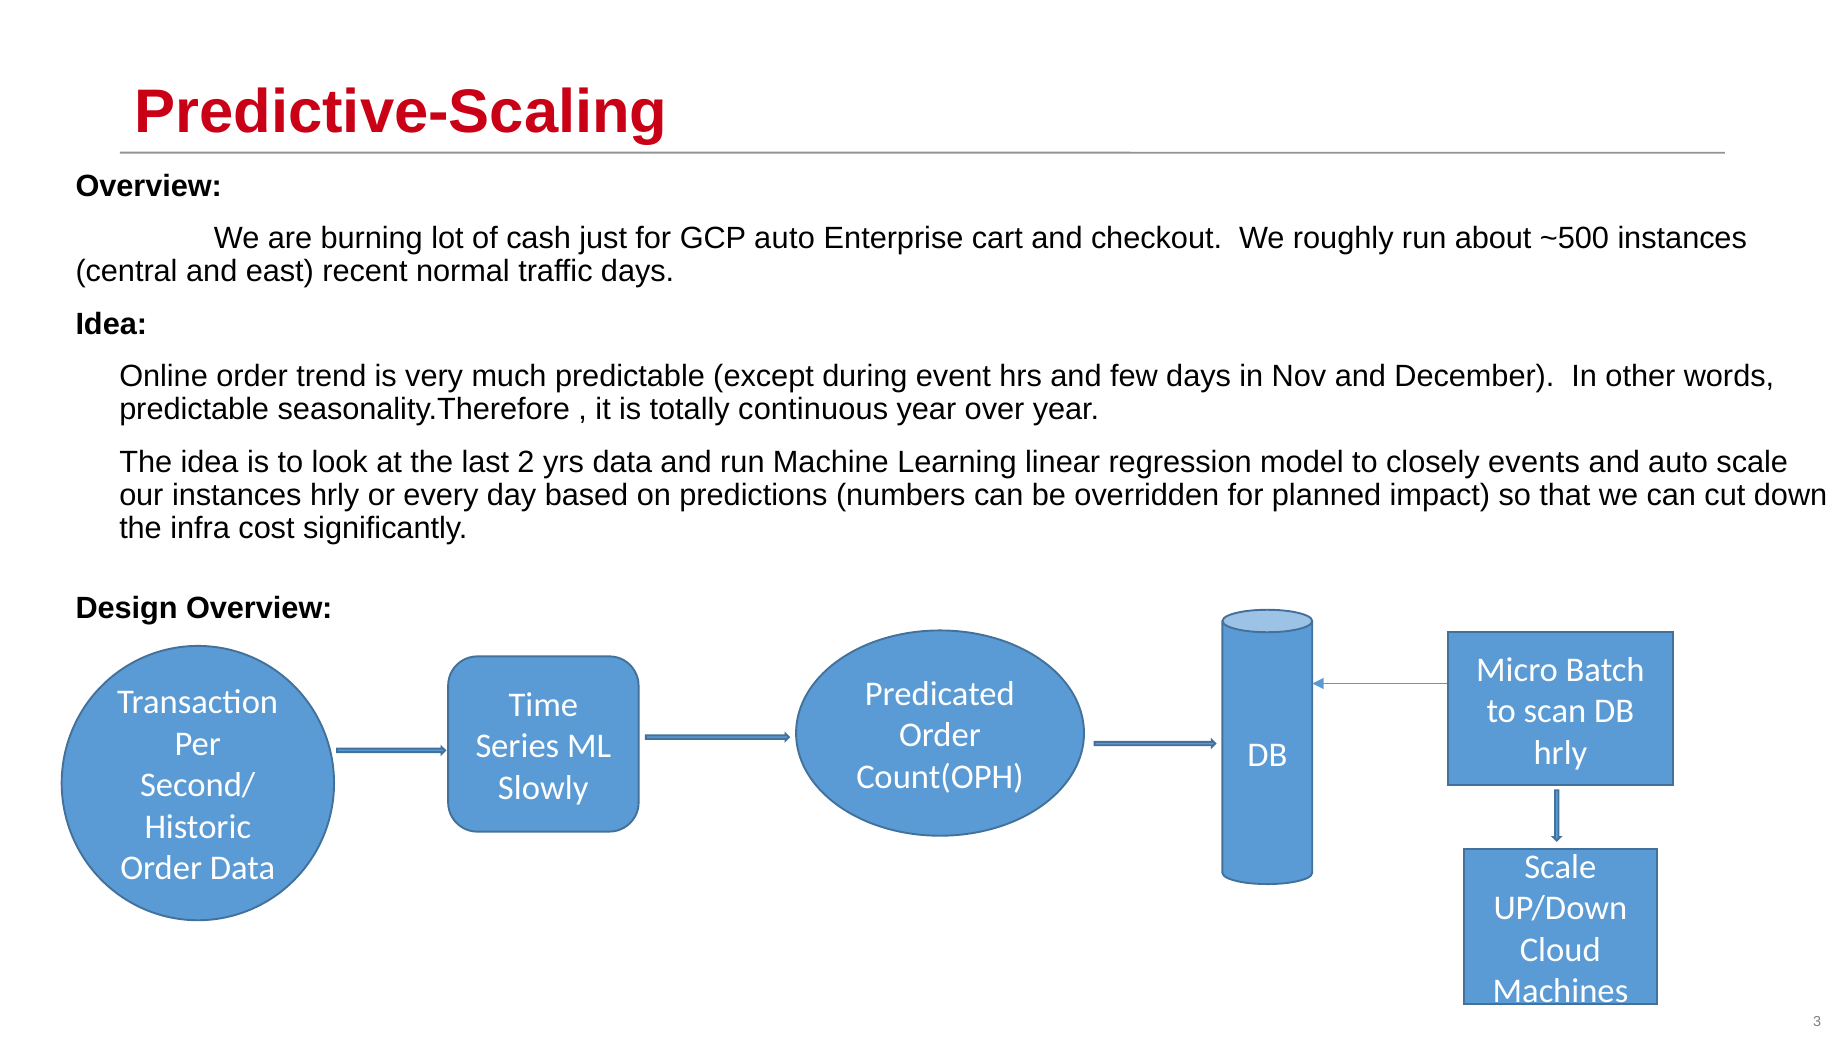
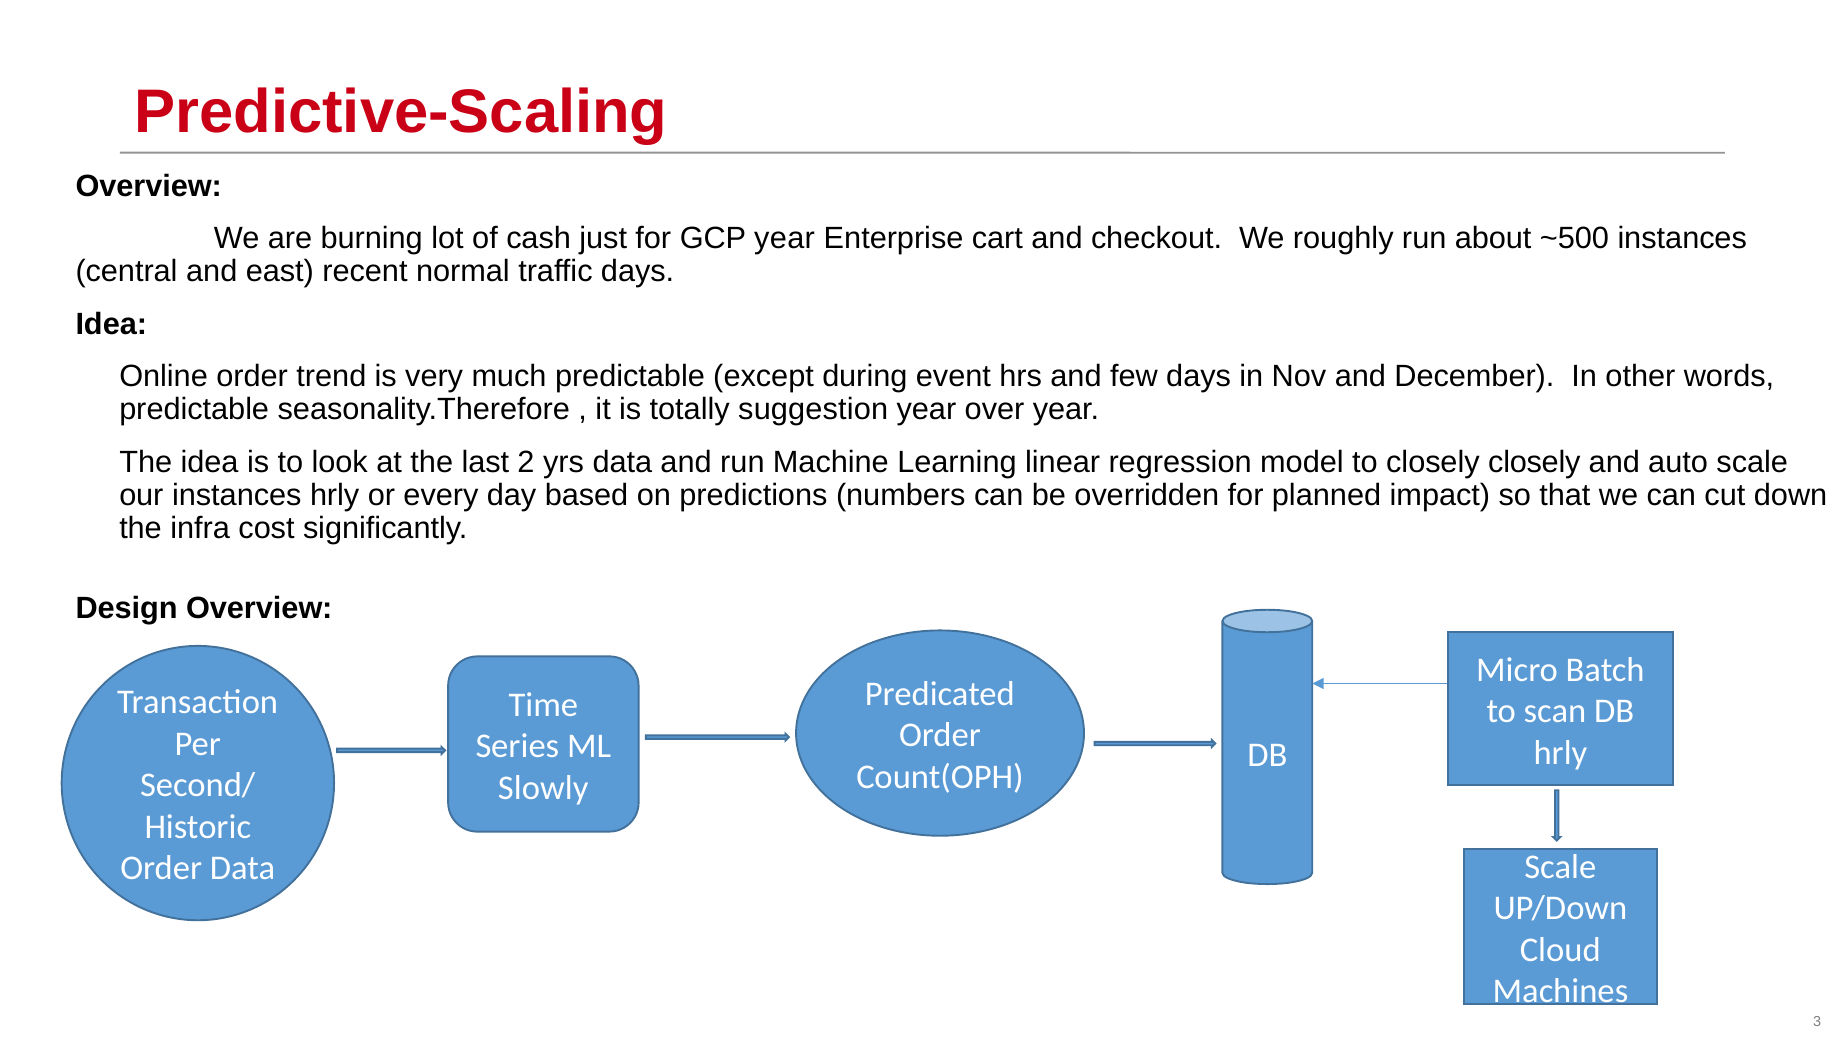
GCP auto: auto -> year (785, 238)
continuous: continuous -> suggestion (813, 410)
closely events: events -> closely (1534, 462)
